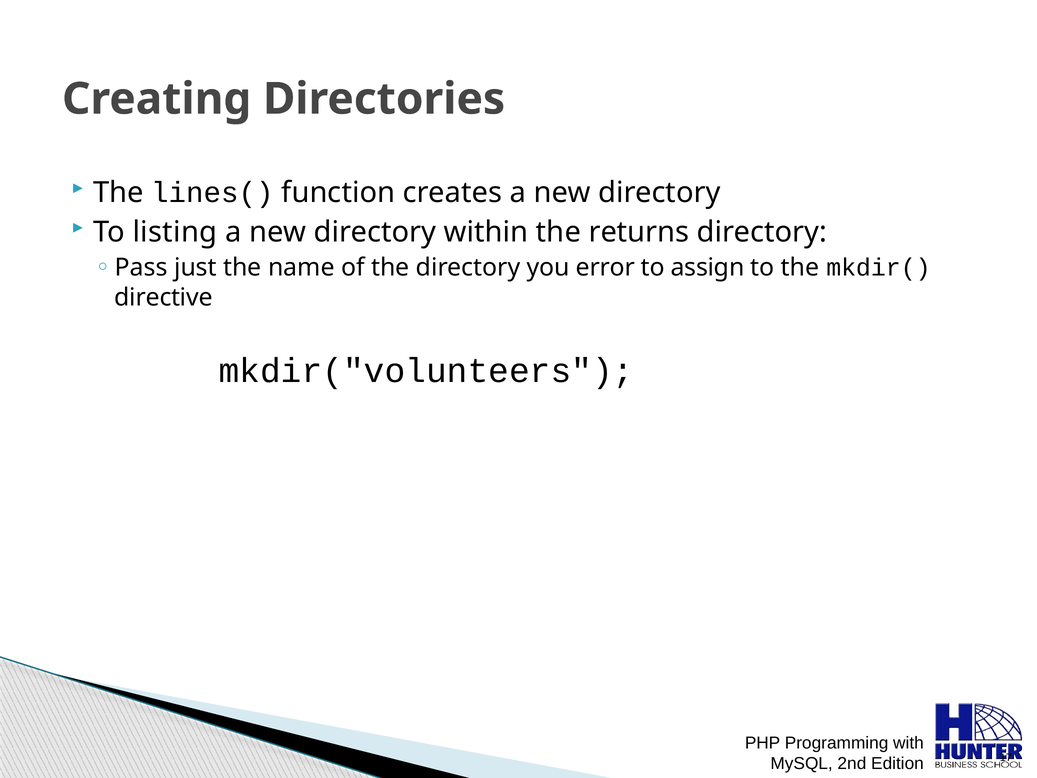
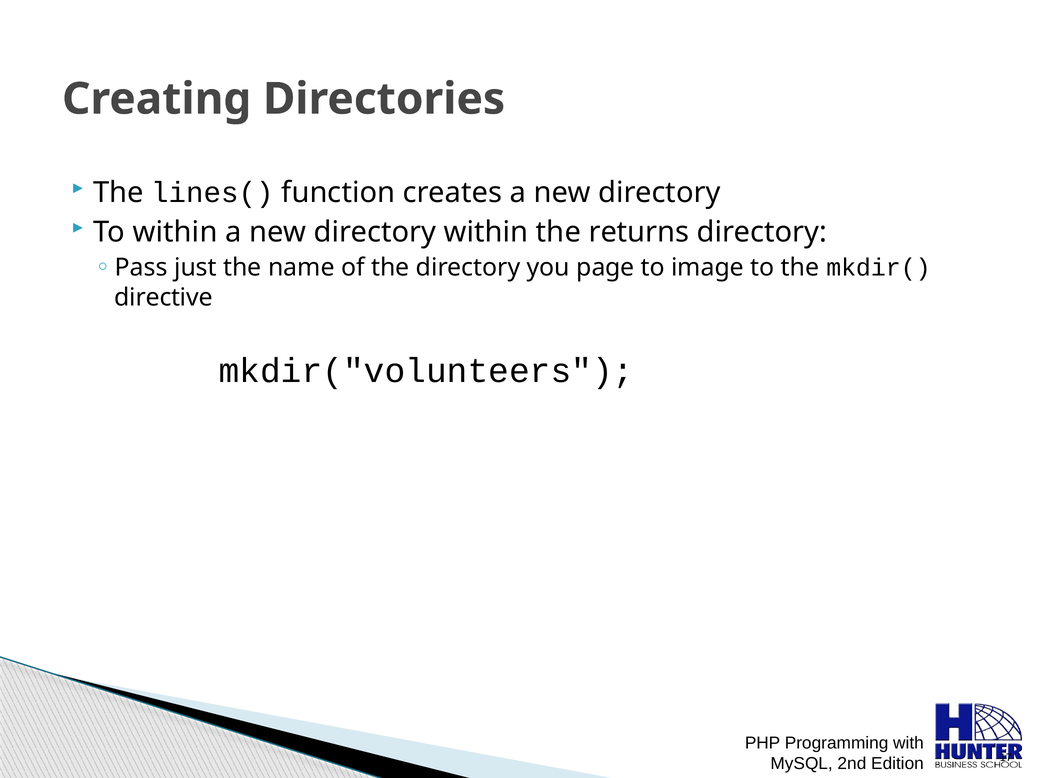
To listing: listing -> within (175, 232)
error: error -> page (605, 268)
assign: assign -> image (707, 268)
